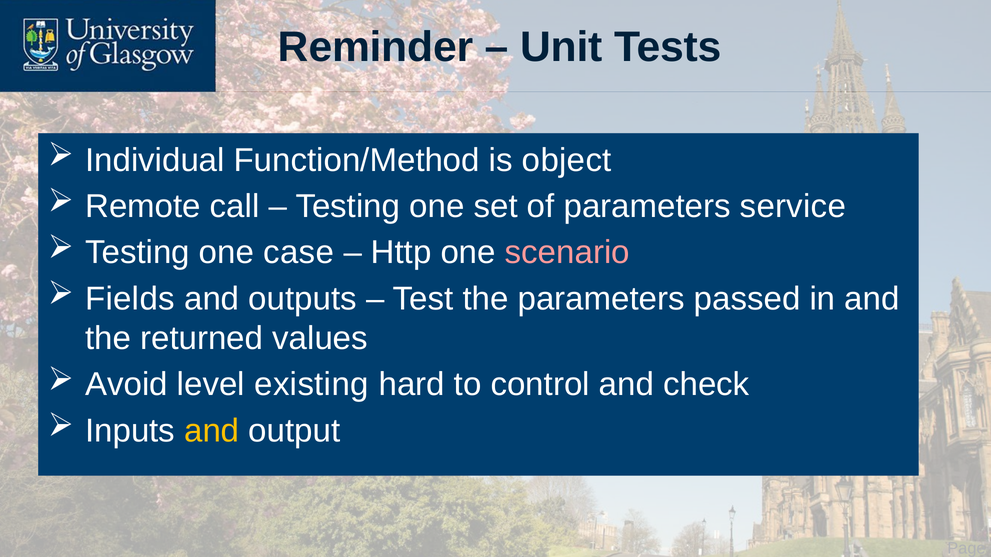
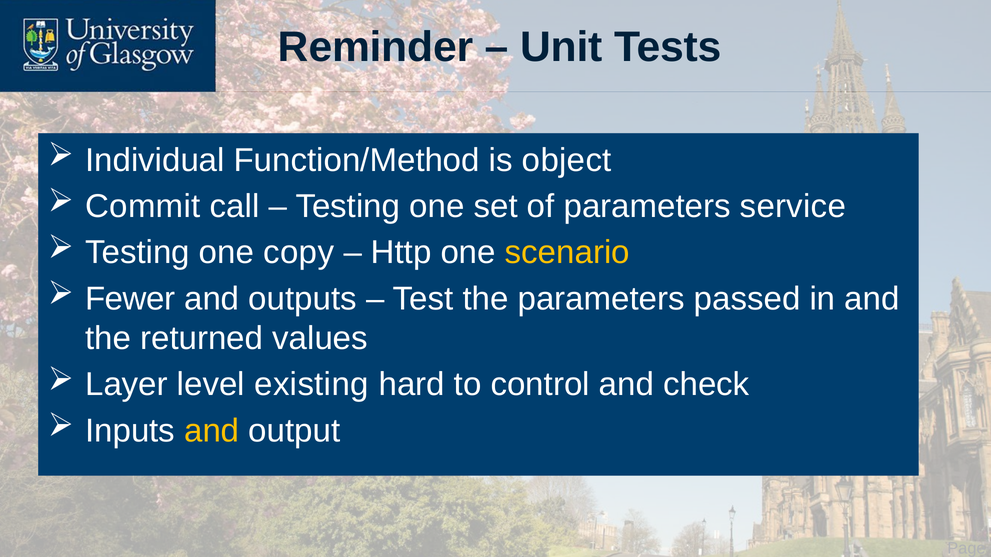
Remote: Remote -> Commit (143, 207)
case: case -> copy (299, 253)
scenario colour: pink -> yellow (567, 253)
Fields: Fields -> Fewer (130, 299)
Avoid: Avoid -> Layer (126, 385)
